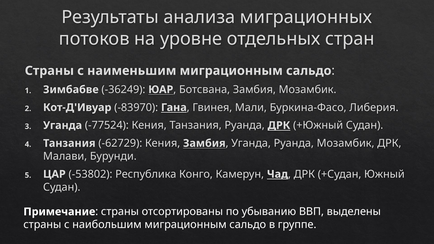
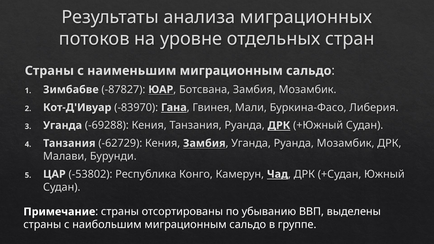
-36249: -36249 -> -87827 (123, 90)
-77524: -77524 -> -69288 (107, 125)
